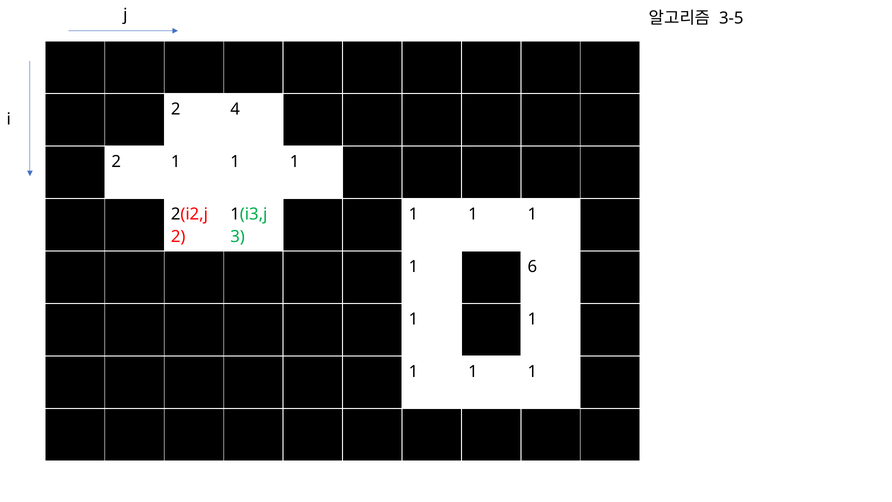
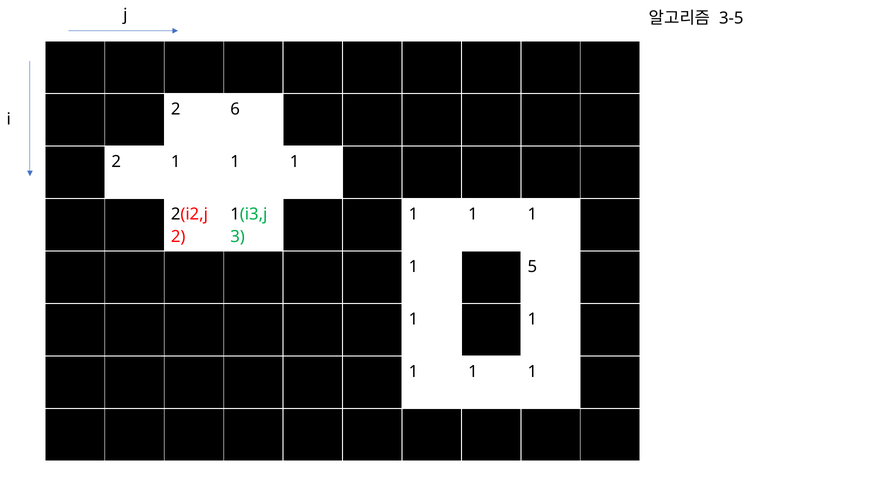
4: 4 -> 6 (235, 109)
6: 6 -> 5 (532, 267)
